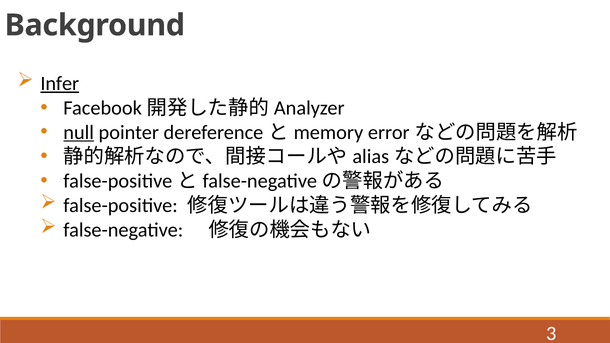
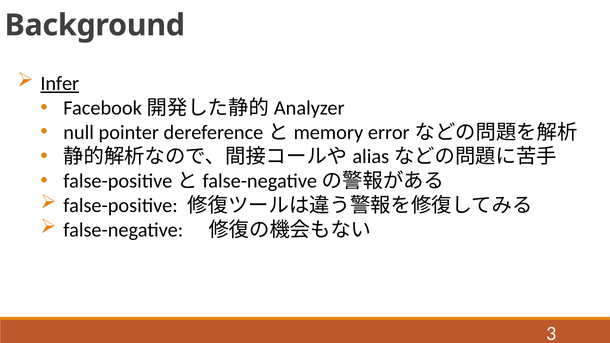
null underline: present -> none (79, 132)
